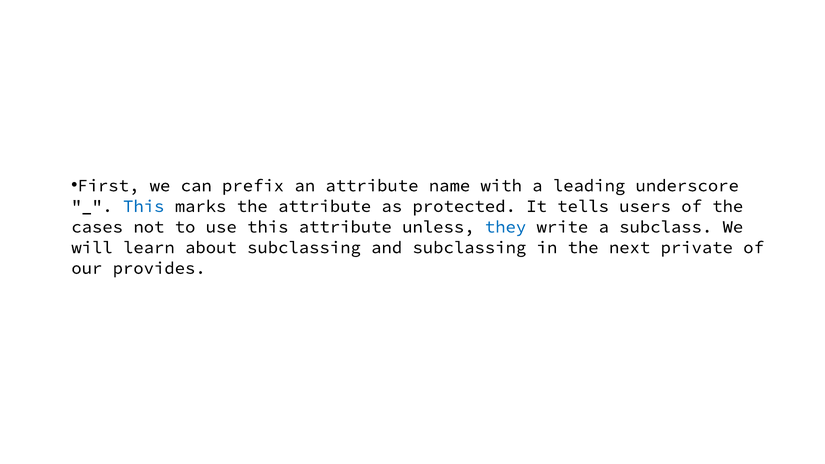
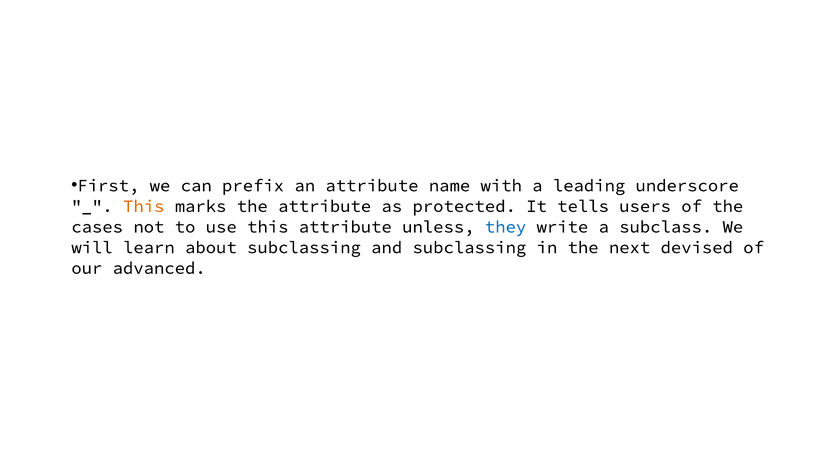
This colour: blue -> orange (144, 206)
private: private -> devised (697, 247)
provides: provides -> advanced (159, 268)
